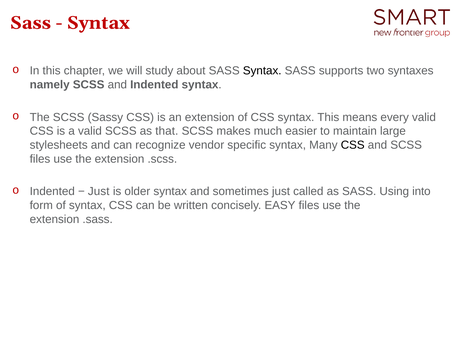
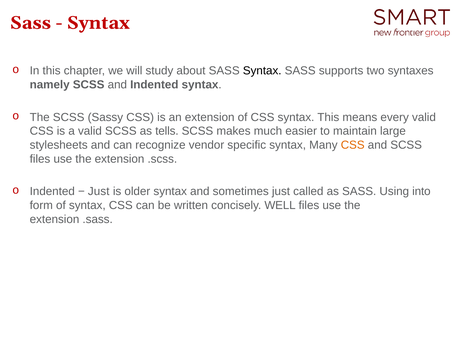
that: that -> tells (167, 131)
CSS colour: black -> orange (353, 145)
EASY: EASY -> WELL (280, 205)
